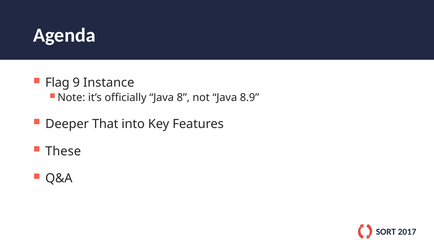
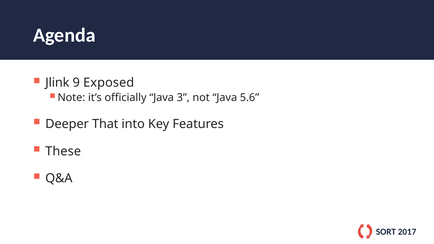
Flag: Flag -> Jlink (57, 83)
Instance: Instance -> Exposed (109, 83)
8: 8 -> 3 (183, 98)
8.9: 8.9 -> 5.6 (249, 98)
